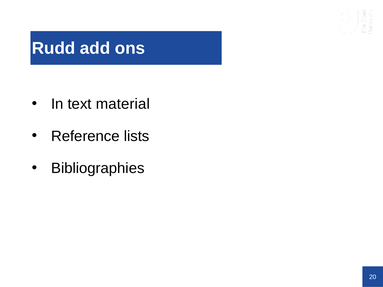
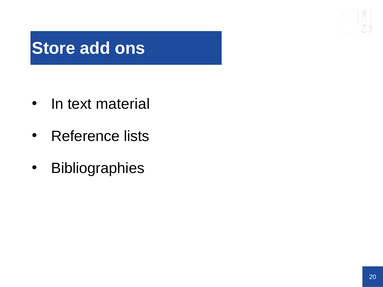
Rudd: Rudd -> Store (54, 48)
